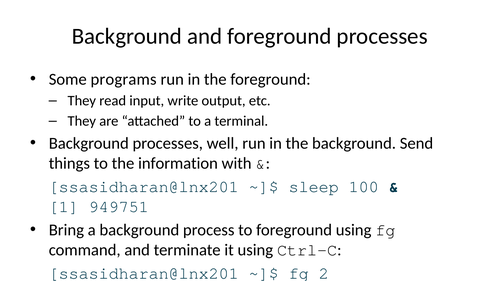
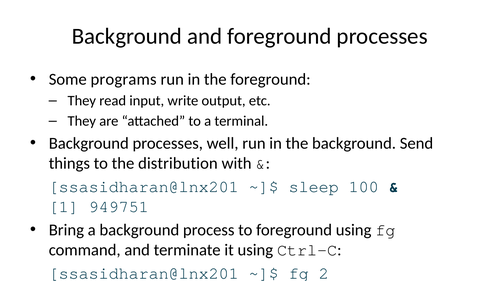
information: information -> distribution (178, 163)
